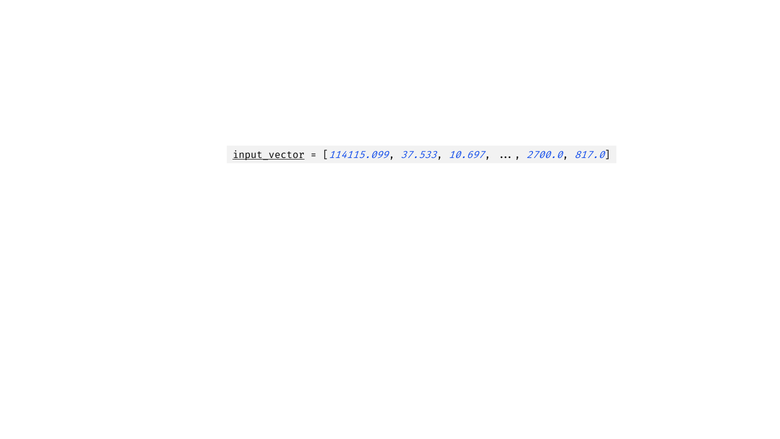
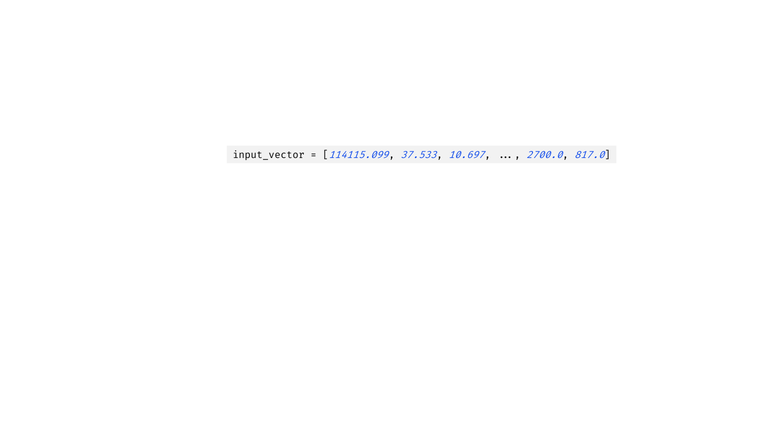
input_vector underline: present -> none (269, 155)
